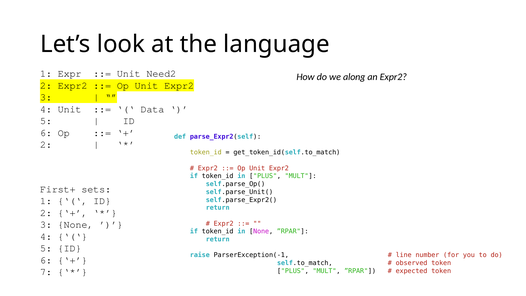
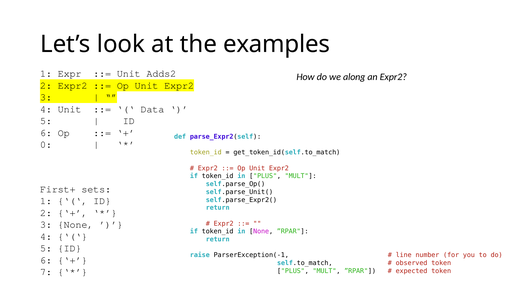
language: language -> examples (277, 44)
Need2: Need2 -> Adds2 (161, 74)
2: 2 -> 0 (46, 145)
